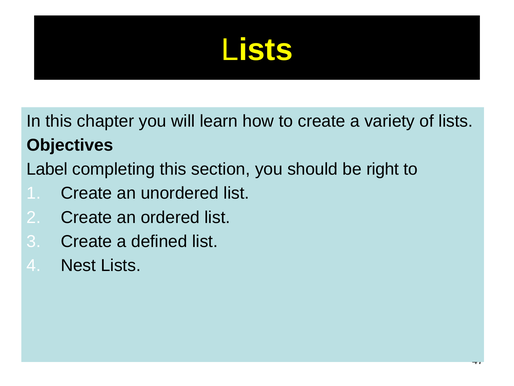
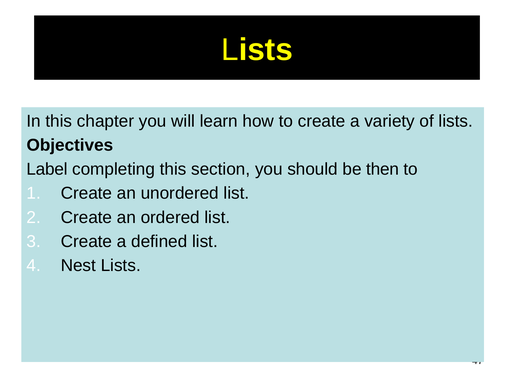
right: right -> then (383, 169)
